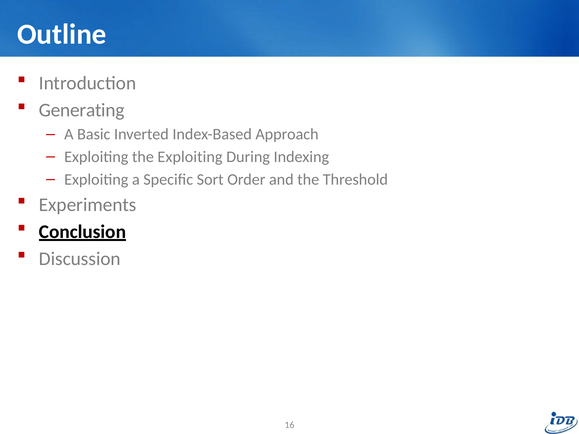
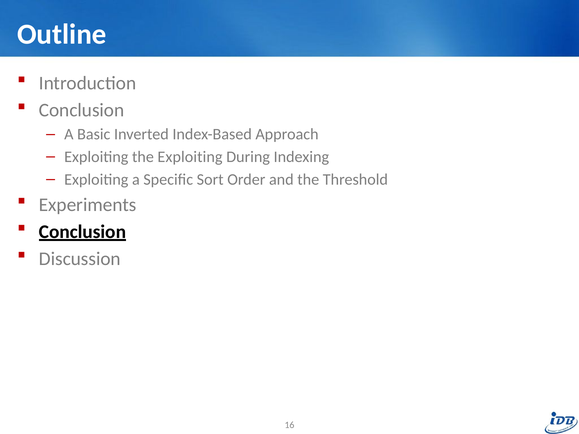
Generating: Generating -> Conclusion (82, 110)
